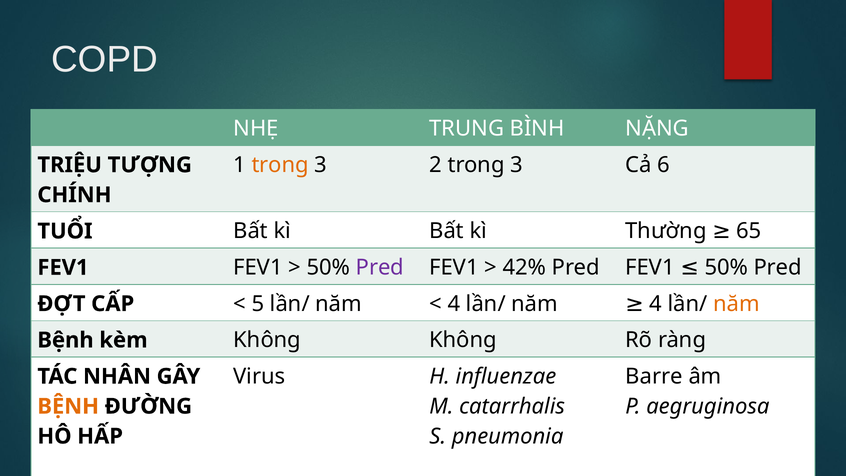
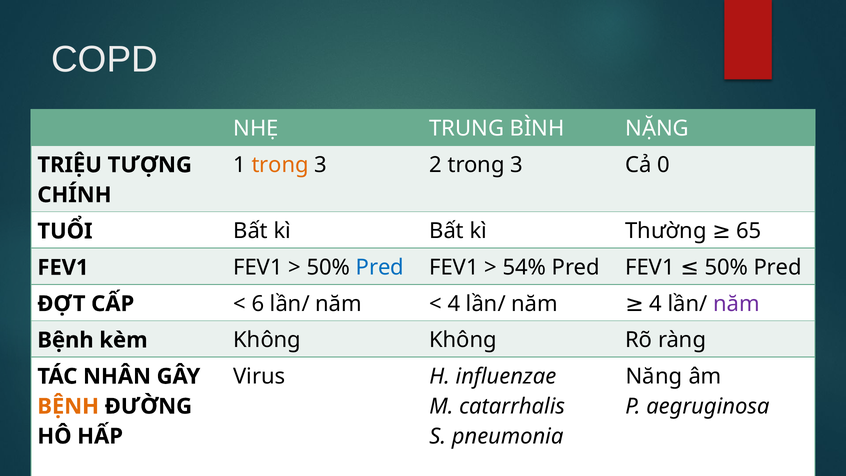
6: 6 -> 0 (664, 165)
Pred colour: purple -> blue (380, 267)
42%: 42% -> 54% (524, 267)
5: 5 -> 6 (258, 304)
năm colour: orange -> purple (736, 304)
Barre: Barre -> Năng (654, 376)
